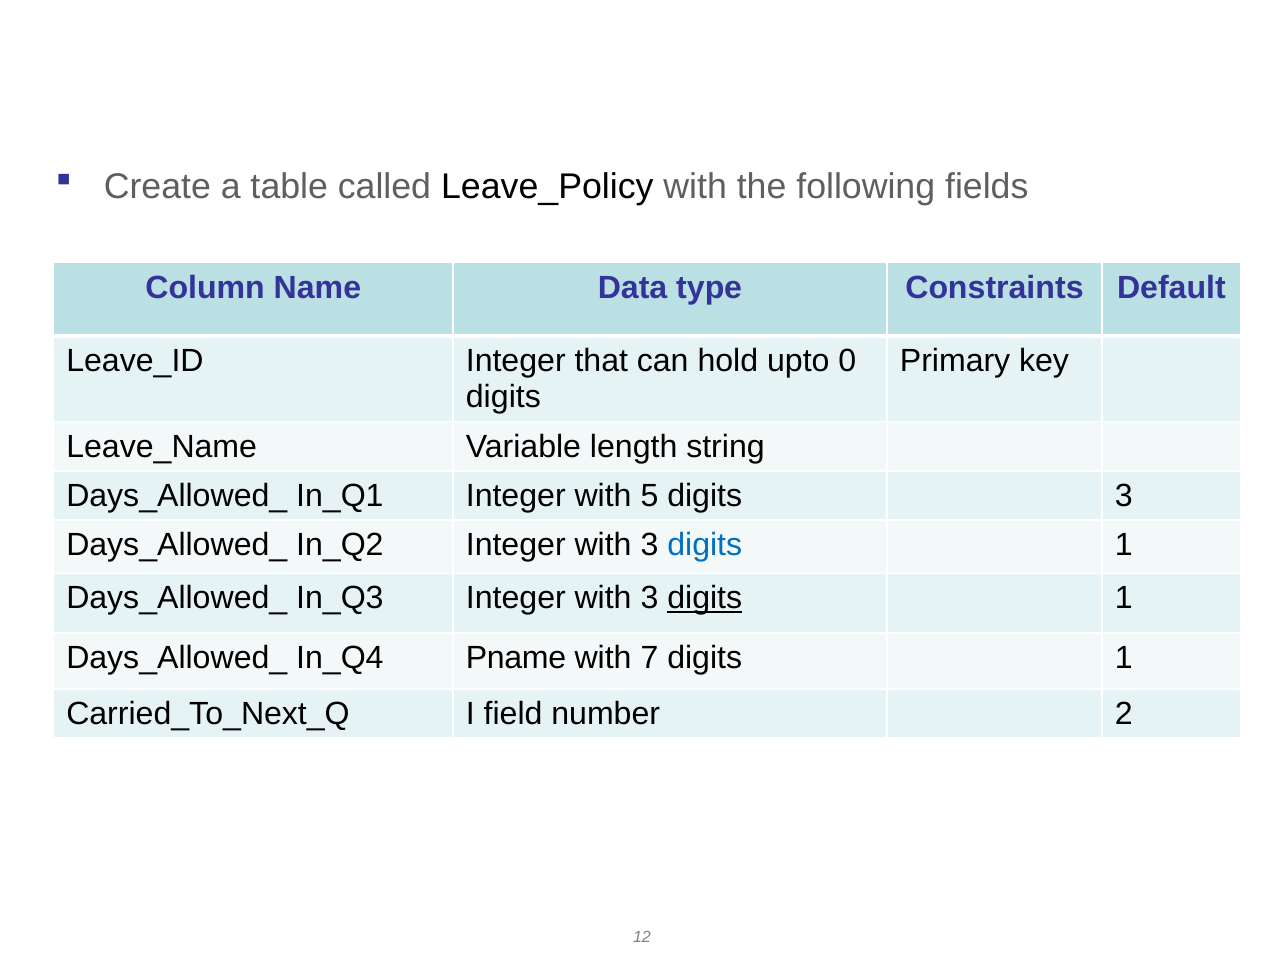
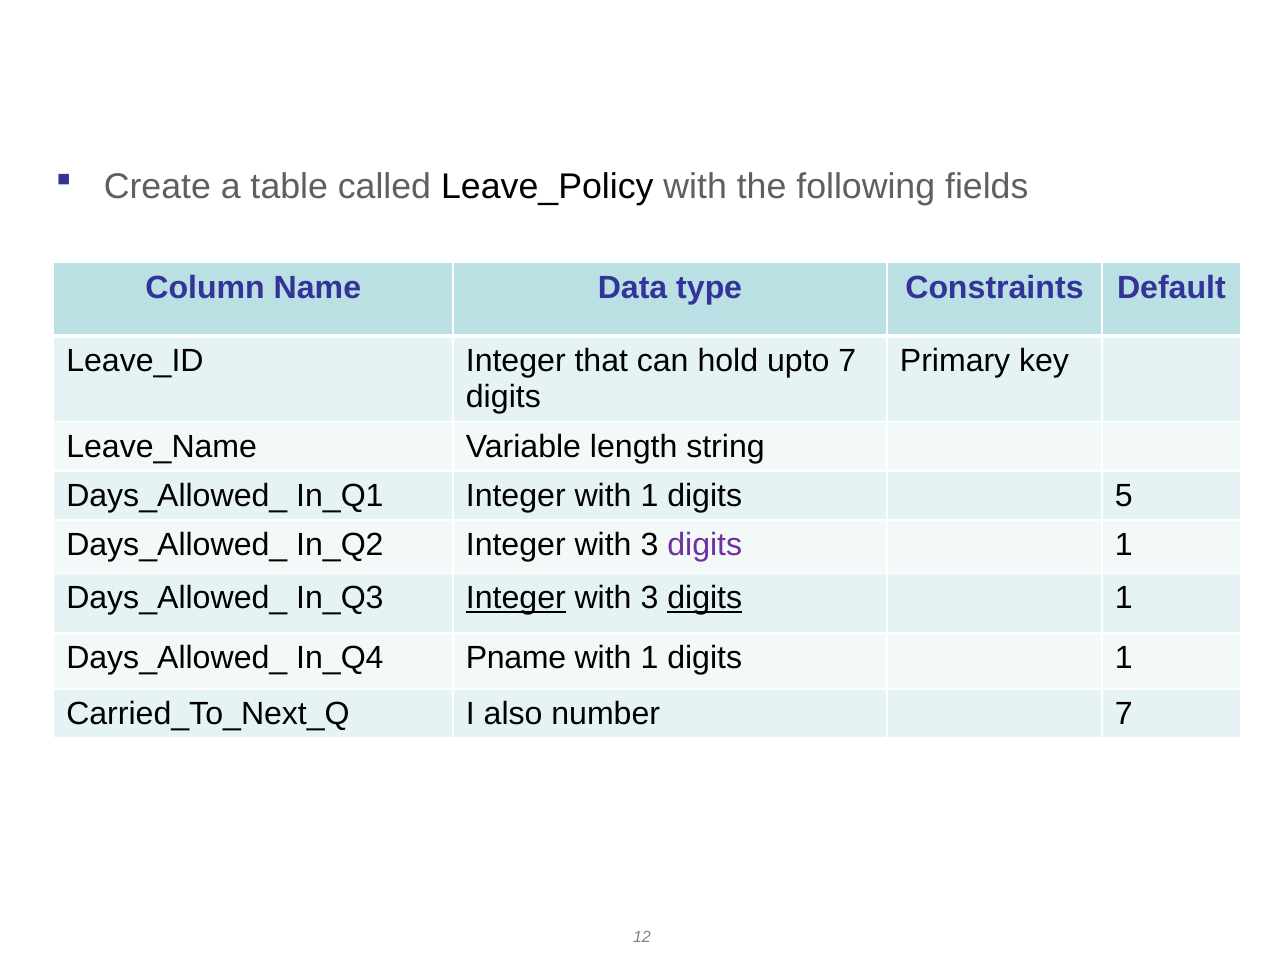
upto 0: 0 -> 7 (847, 361)
Integer with 5: 5 -> 1 (650, 496)
digits 3: 3 -> 5 (1124, 496)
digits colour: blue -> purple (705, 545)
Integer underline: none -> present (516, 598)
7: 7 -> 1 (650, 658)
field: field -> also (513, 714)
number 2: 2 -> 7 (1124, 714)
